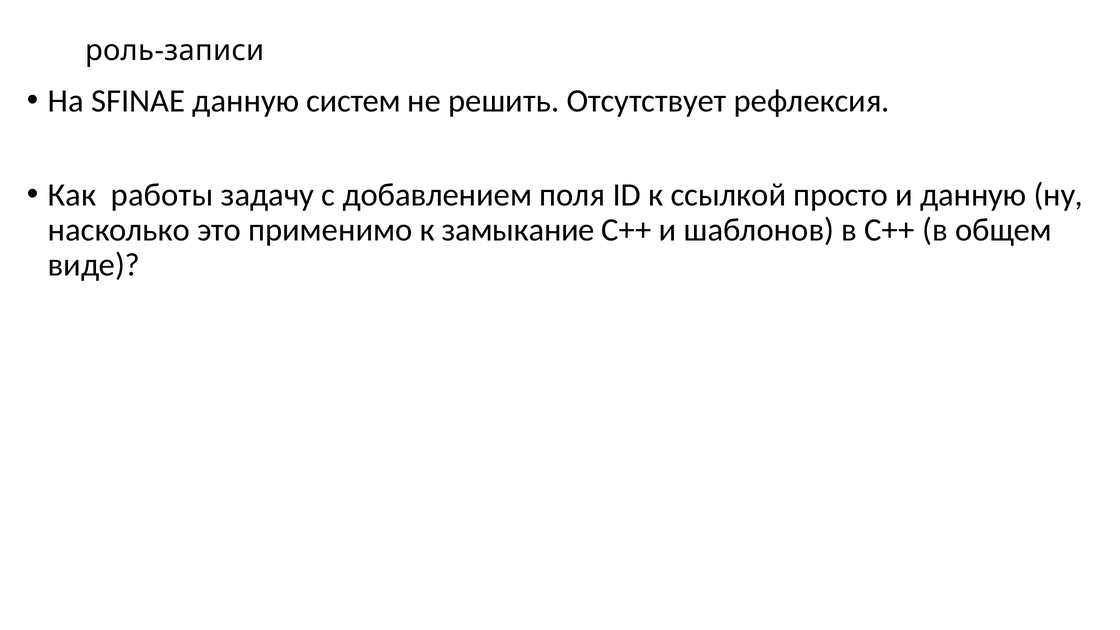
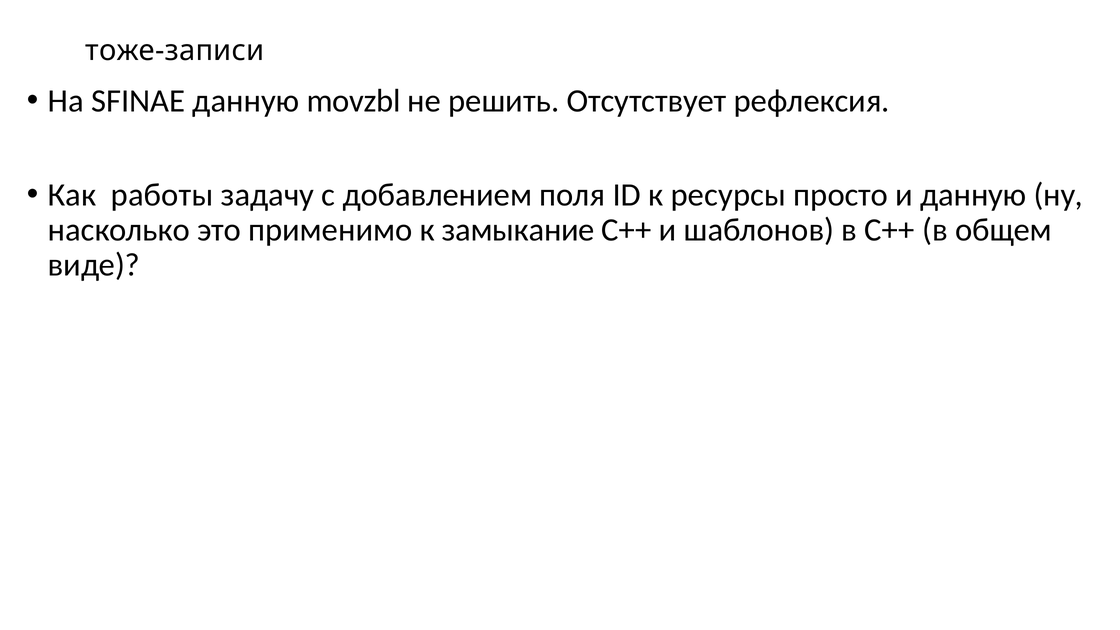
роль-записи: роль-записи -> тоже-записи (175, 51)
систем: систем -> movzbl (354, 101)
ссылкой: ссылкой -> ресурсы (728, 195)
